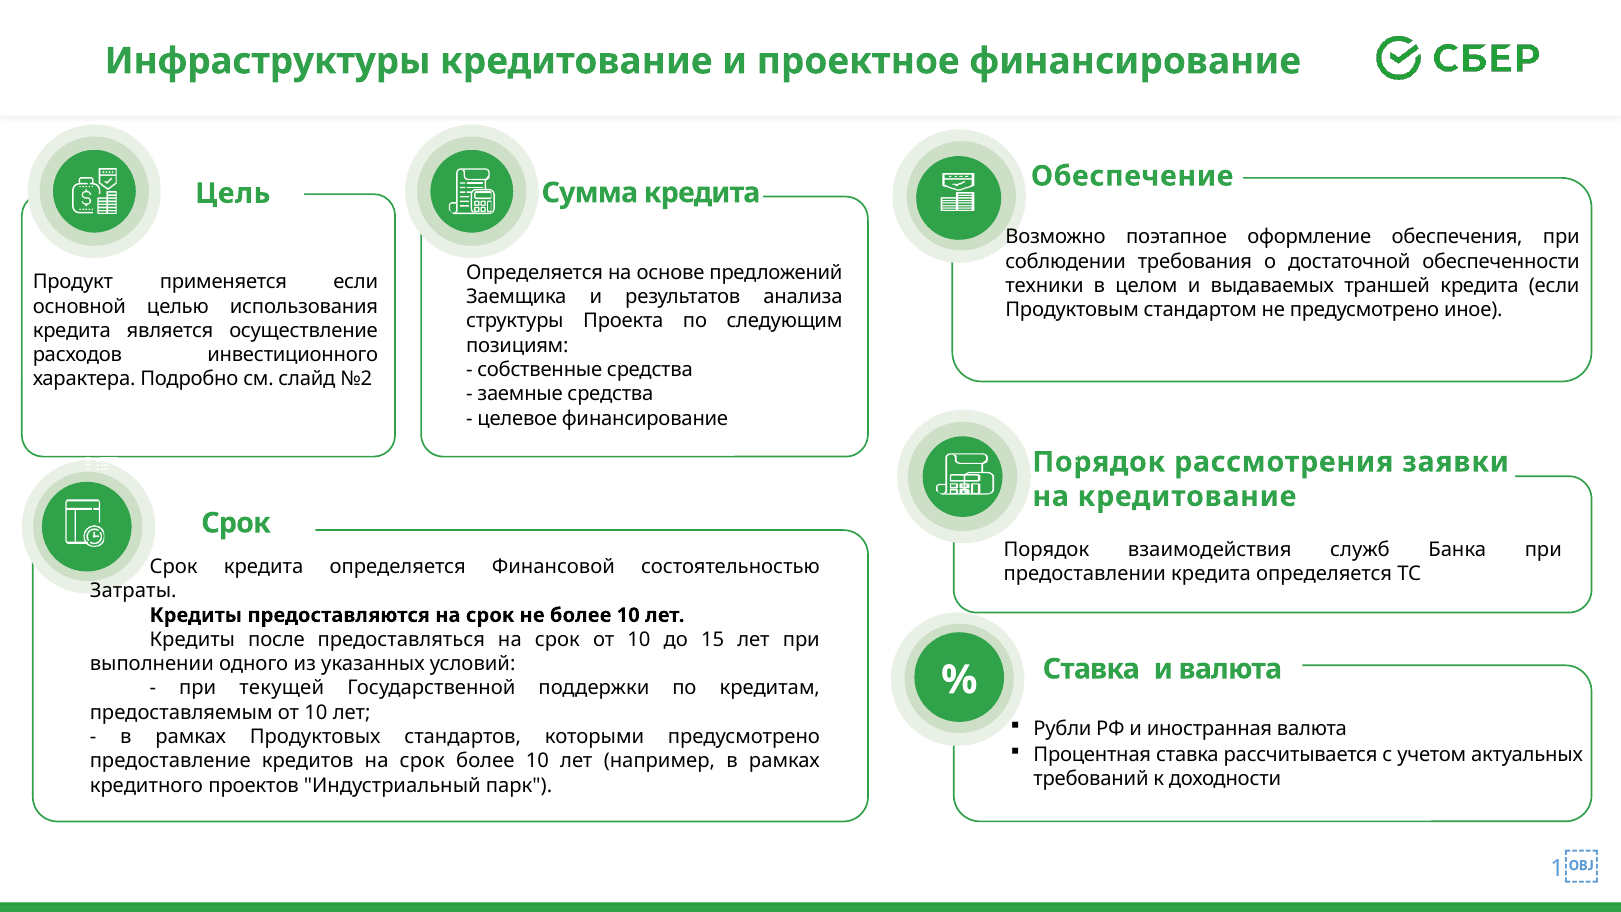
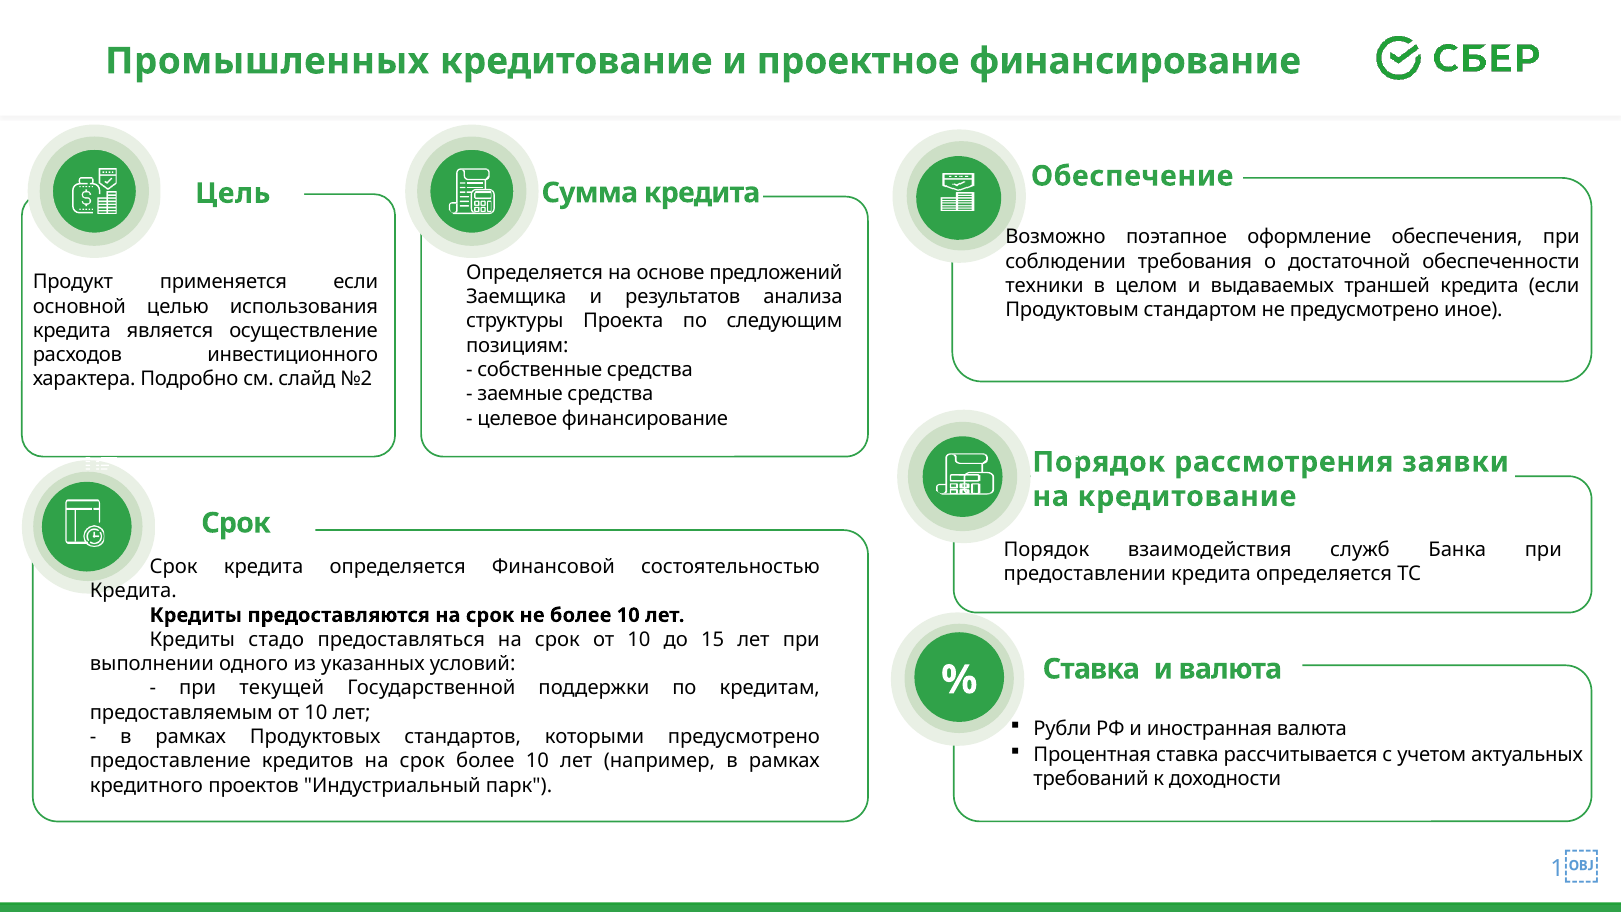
Инфраструктуры: Инфраструктуры -> Промышленных (267, 61)
Затраты: Затраты -> Кредита (133, 591)
после: после -> стадо (276, 639)
